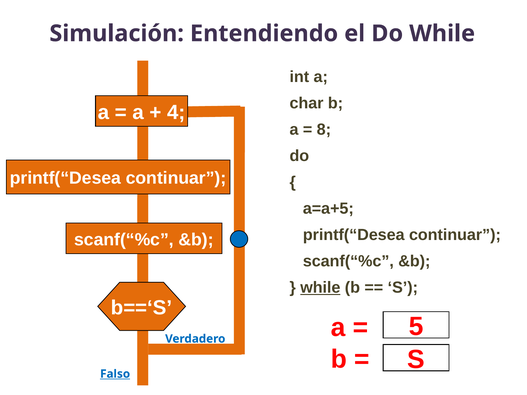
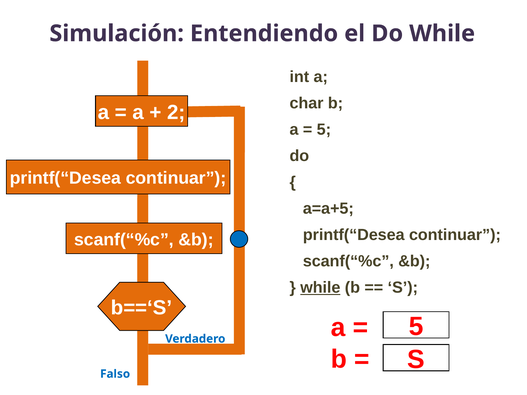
4: 4 -> 2 (176, 113)
8: 8 -> 5 (324, 130)
Falso underline: present -> none (115, 374)
